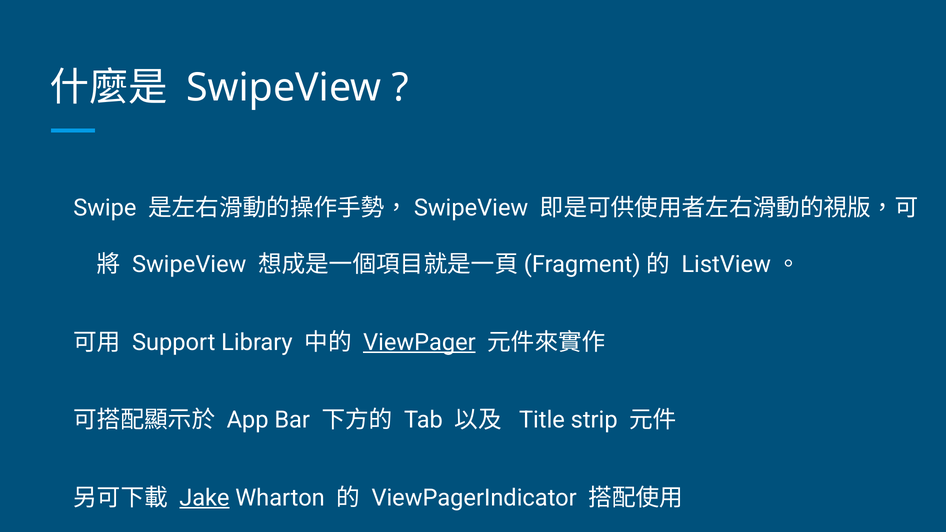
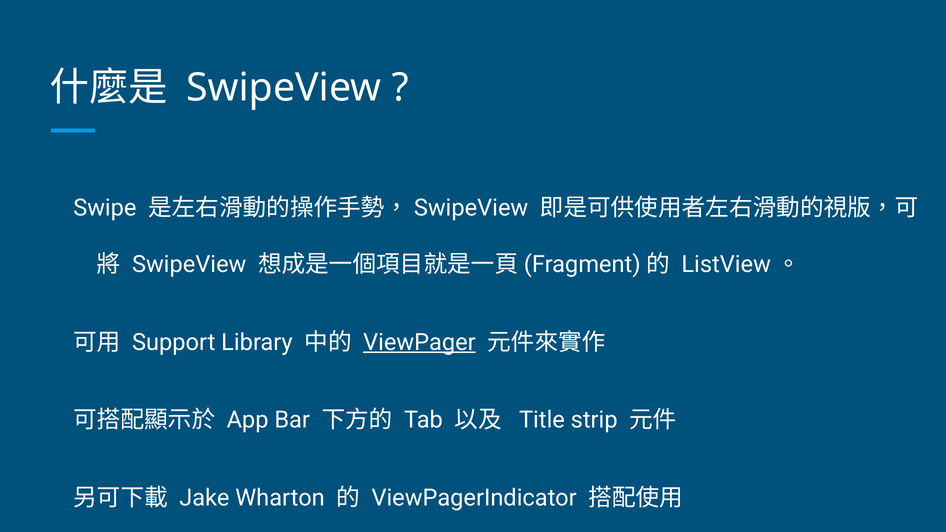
Jake underline: present -> none (204, 498)
